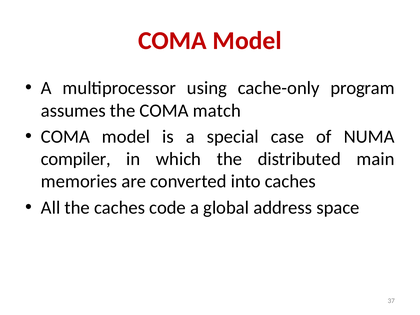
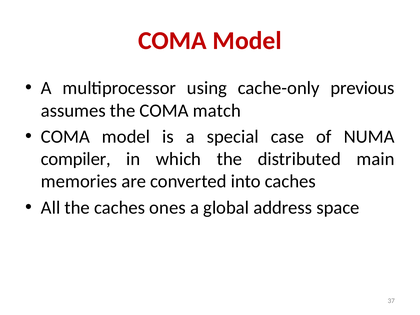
program: program -> previous (362, 88)
code: code -> ones (168, 208)
